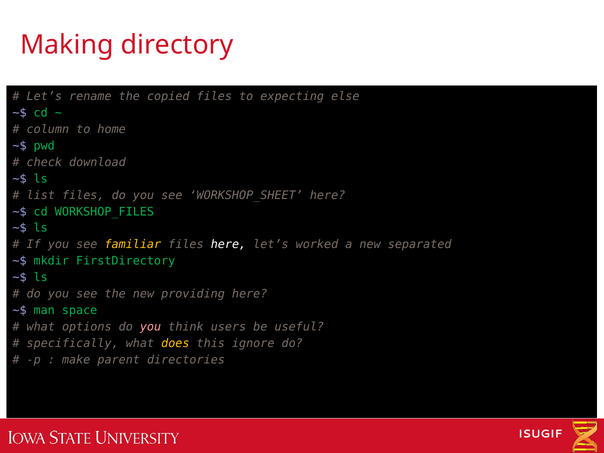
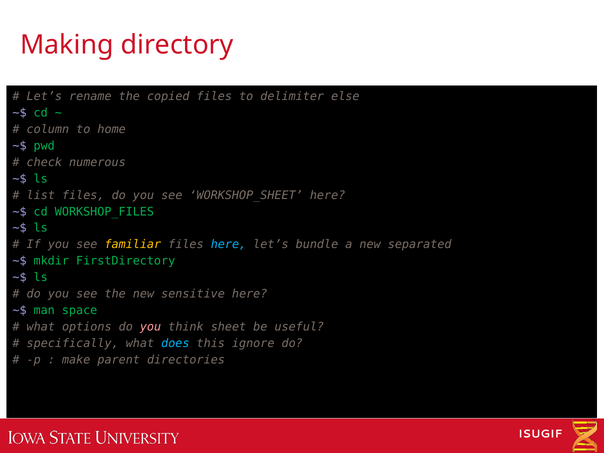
expecting: expecting -> delimiter (292, 96)
download: download -> numerous (97, 162)
here colour: white -> light blue (228, 245)
worked: worked -> bundle (317, 245)
providing: providing -> sensitive (193, 294)
users: users -> sheet (228, 327)
does colour: yellow -> light blue (175, 343)
